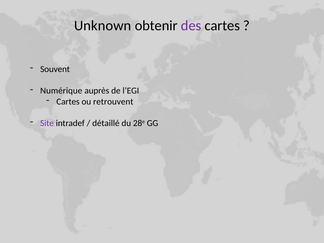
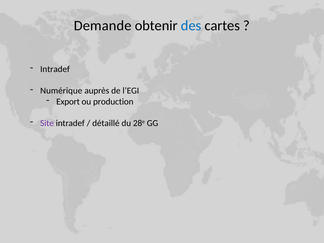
Unknown: Unknown -> Demande (103, 26)
des colour: purple -> blue (191, 26)
Souvent: Souvent -> Intradef (55, 69)
Cartes: Cartes -> Export (68, 102)
retrouvent: retrouvent -> production (113, 102)
